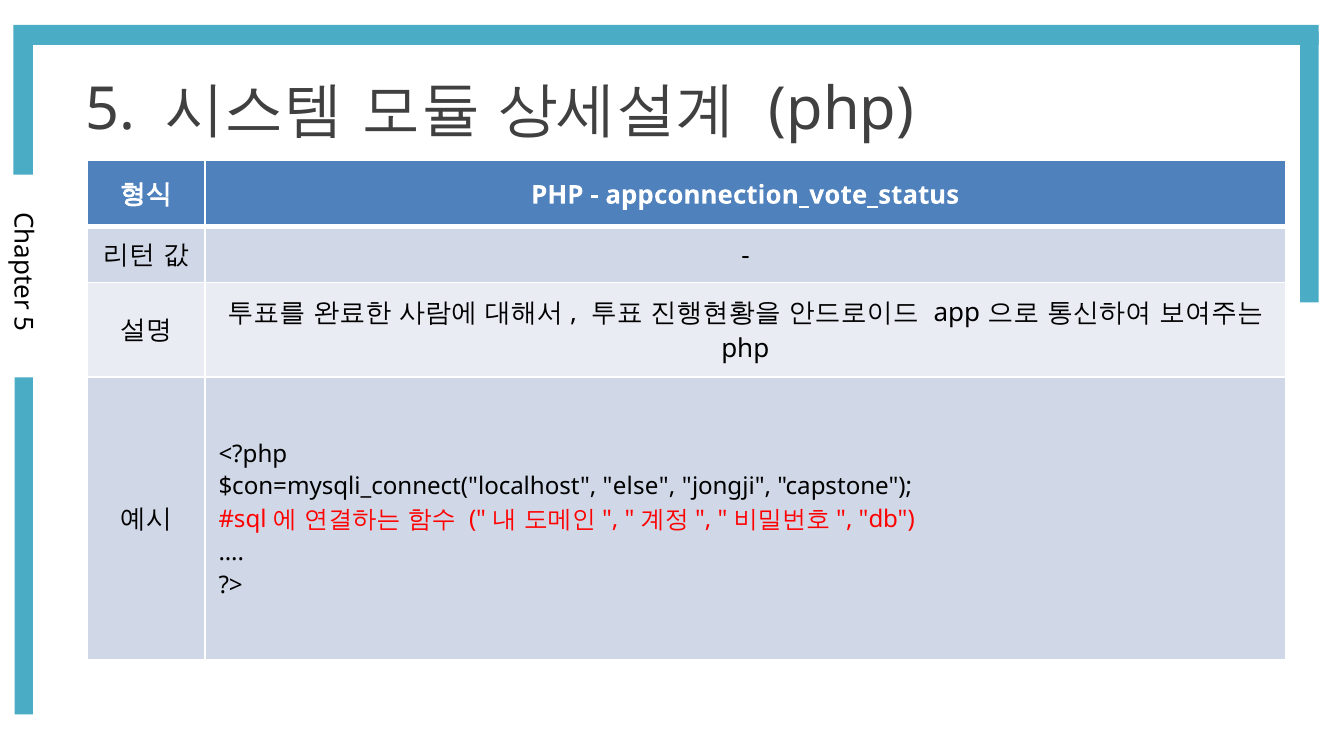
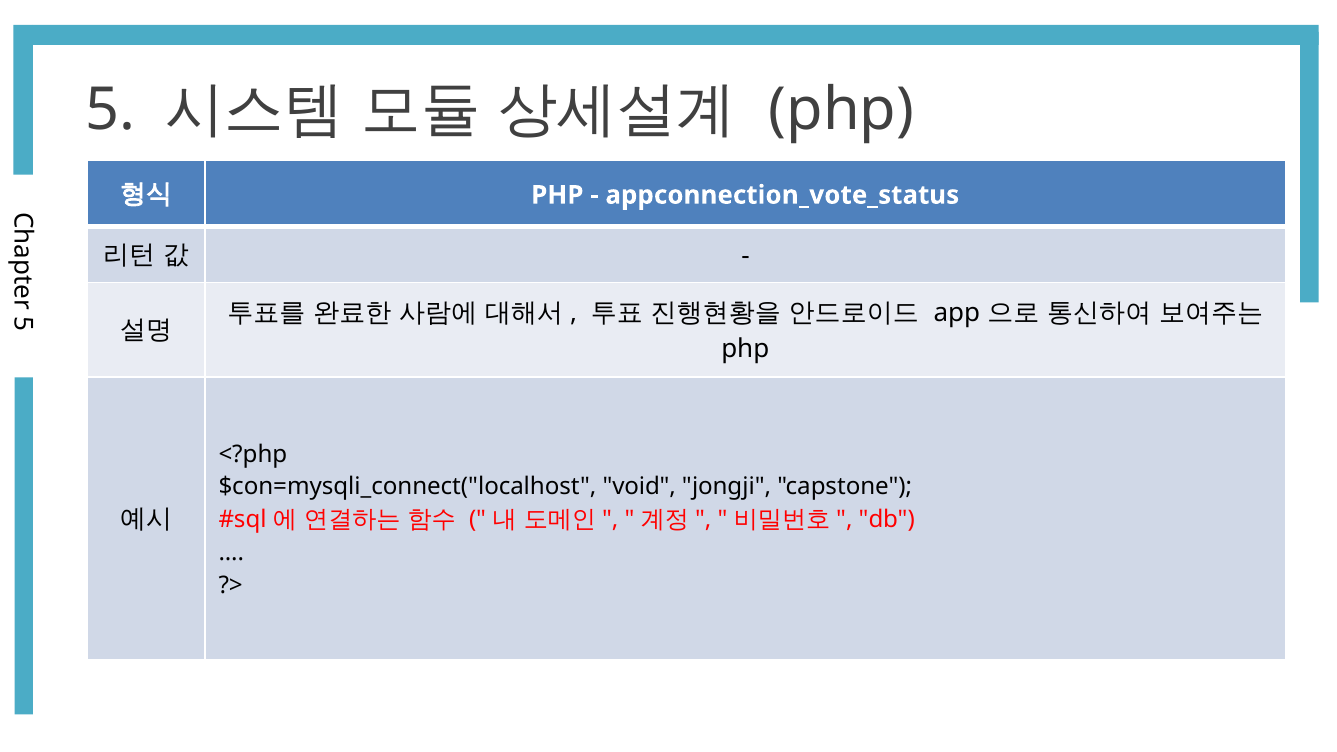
else: else -> void (639, 487)
